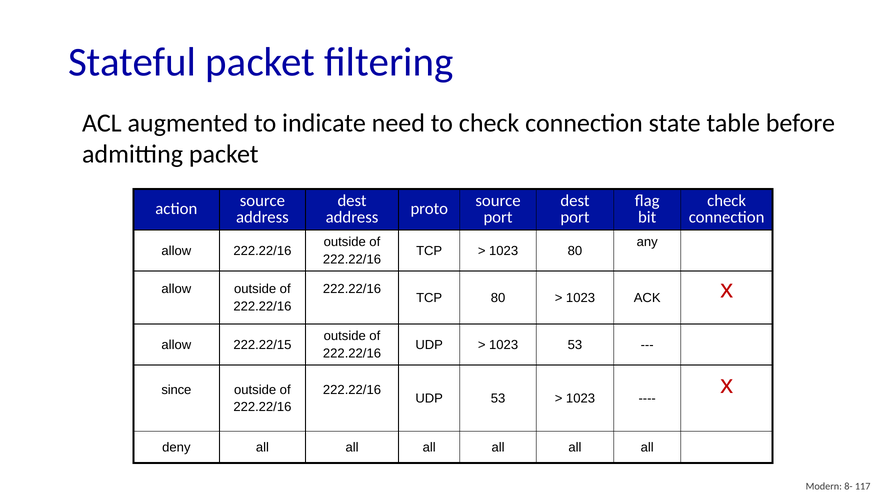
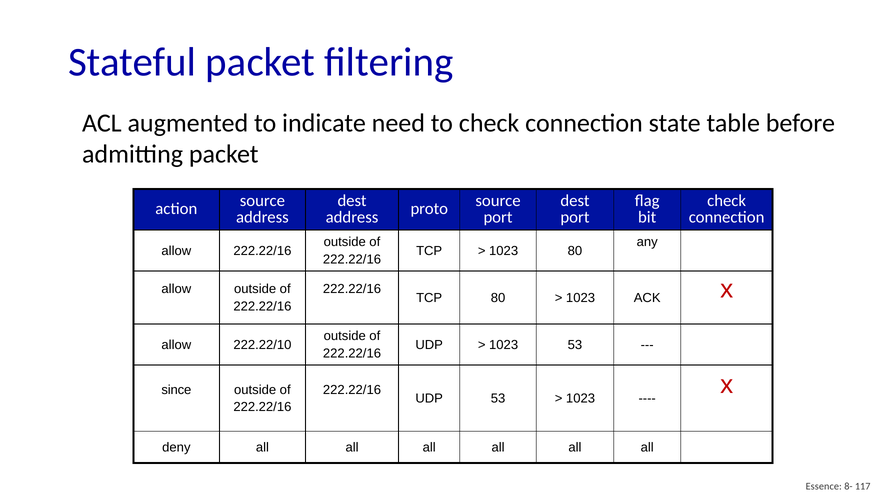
222.22/15: 222.22/15 -> 222.22/10 (262, 345)
Modern: Modern -> Essence (824, 486)
